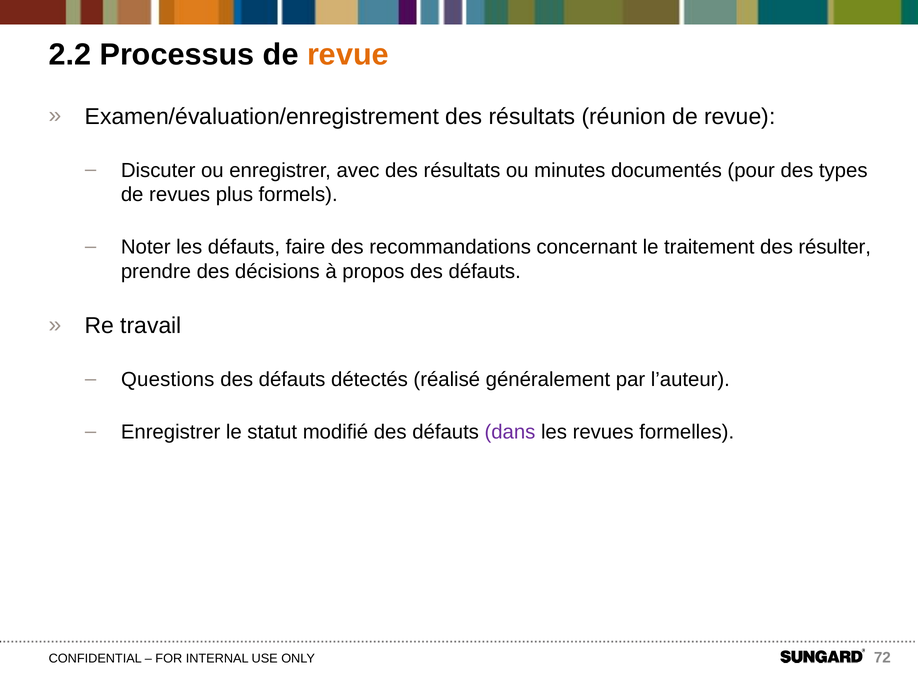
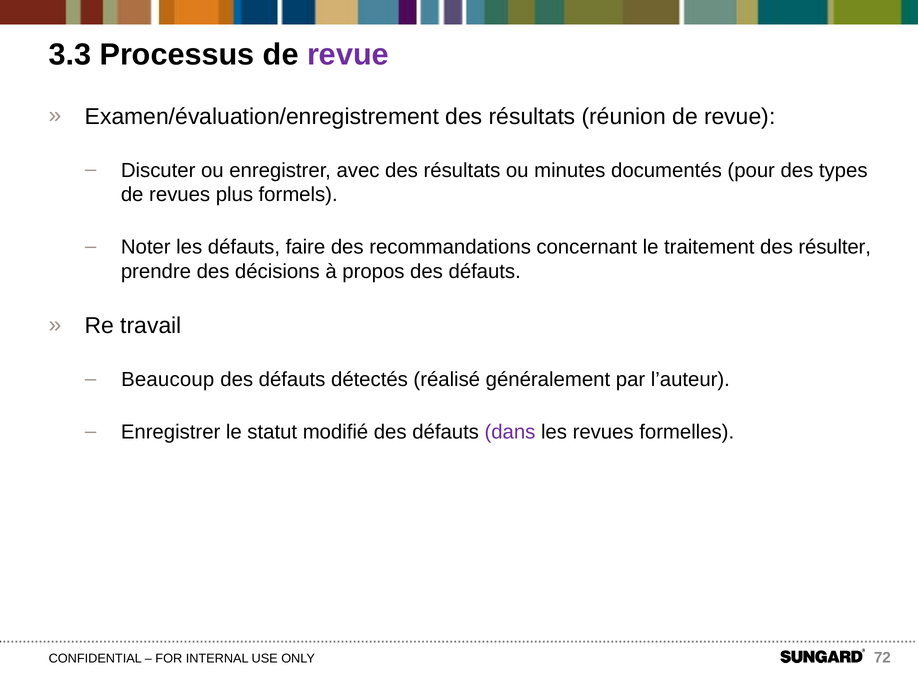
2.2: 2.2 -> 3.3 (70, 55)
revue colour: orange -> purple (348, 55)
Questions: Questions -> Beaucoup (168, 380)
